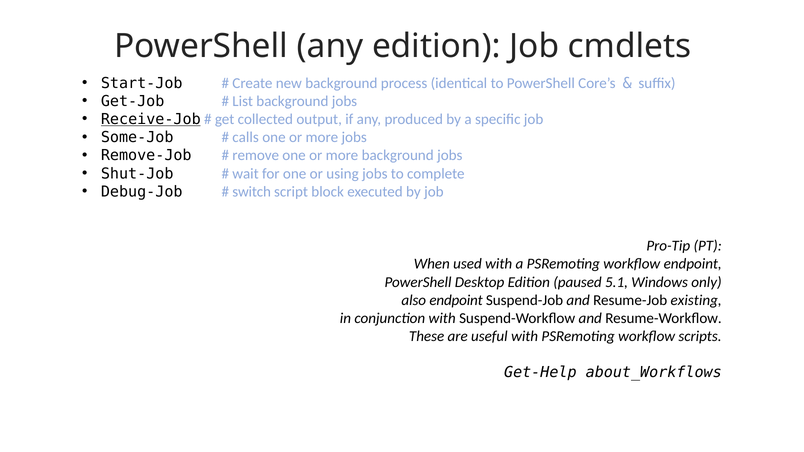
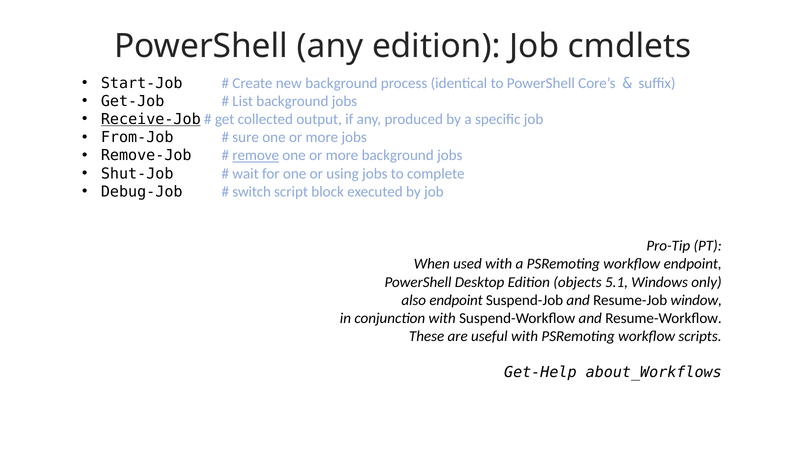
Some-Job: Some-Job -> From-Job (137, 137)
calls: calls -> sure (246, 137)
remove underline: none -> present (256, 156)
paused: paused -> objects (577, 282)
existing: existing -> window (696, 300)
